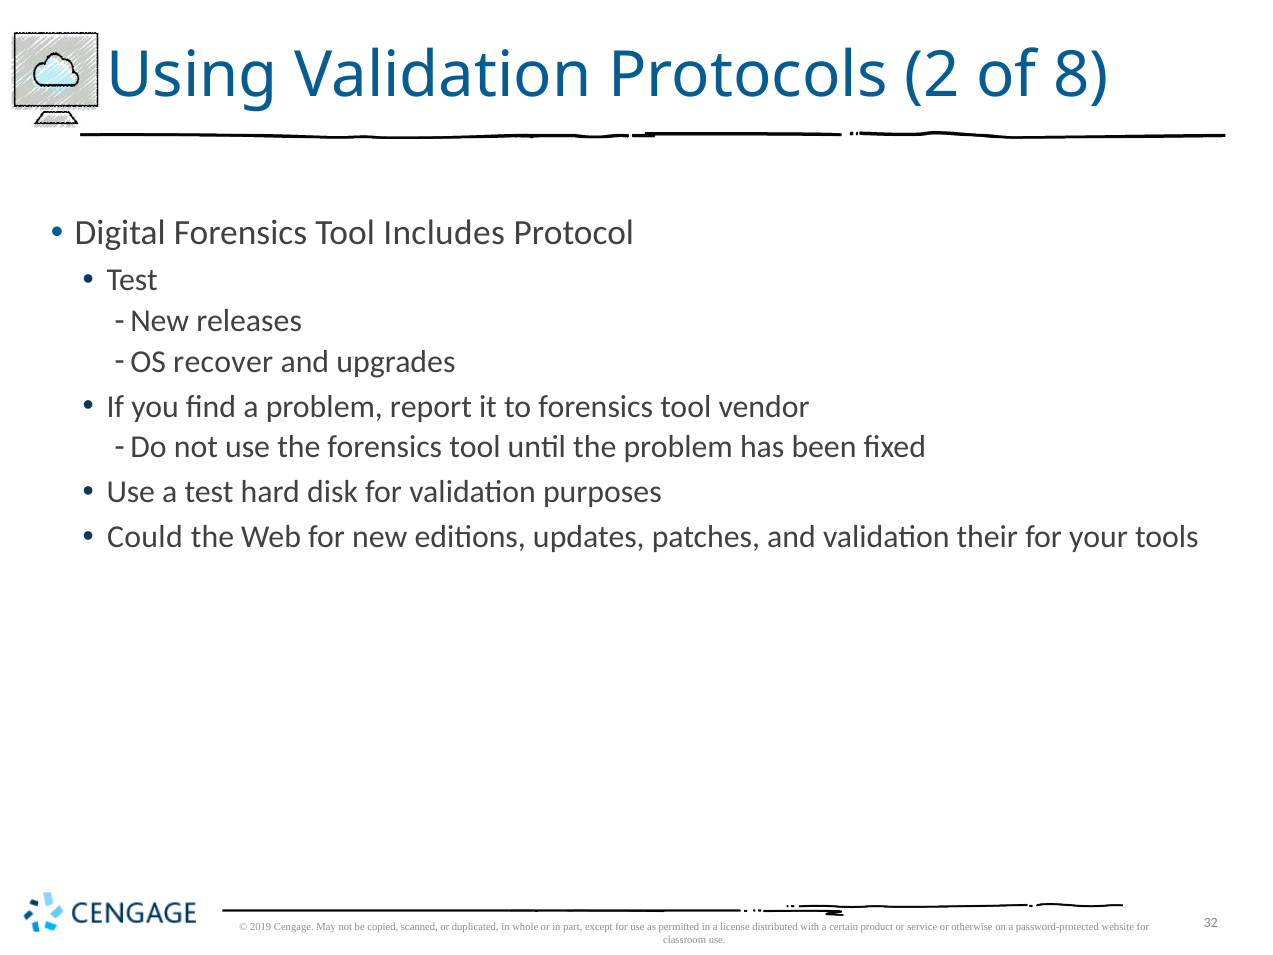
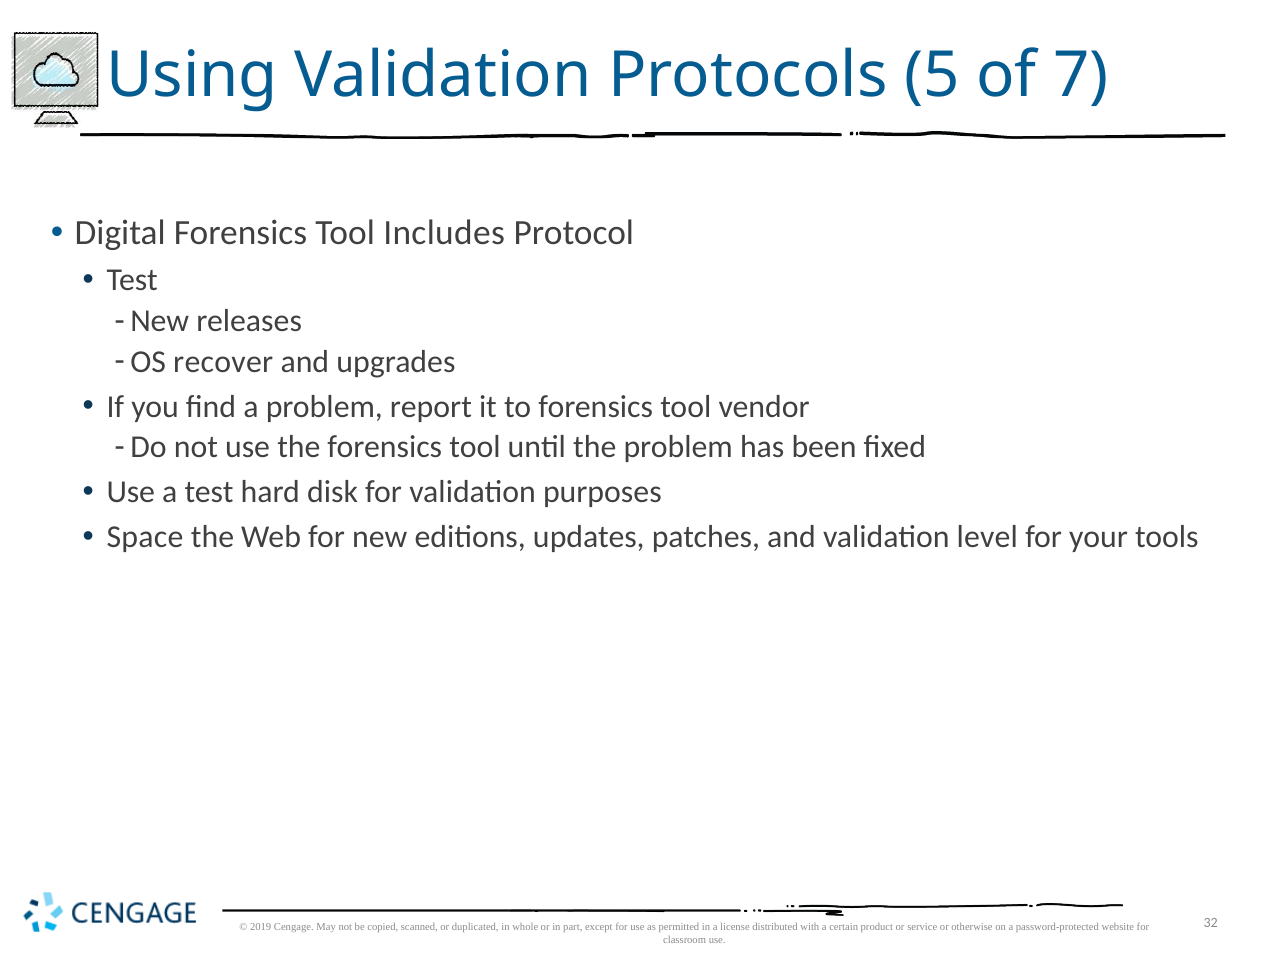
2: 2 -> 5 (932, 76)
8: 8 -> 7 (1081, 76)
Could: Could -> Space (145, 537)
their: their -> level (987, 537)
